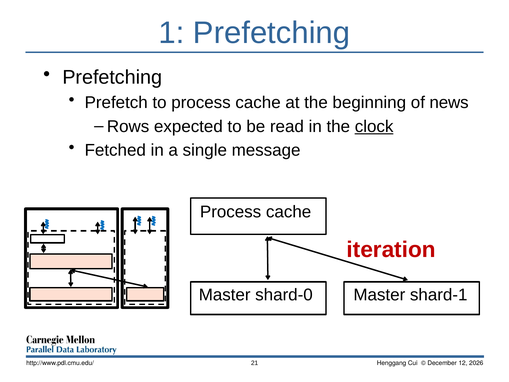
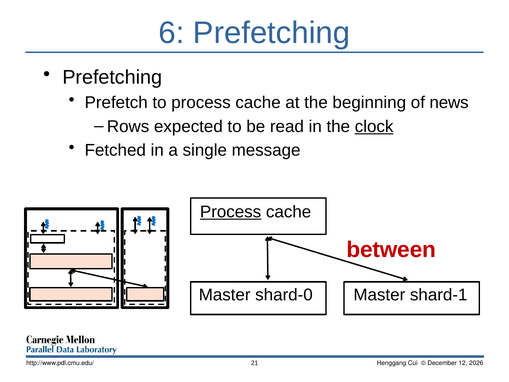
1: 1 -> 6 (171, 33)
Process underline: none -> present (231, 212)
iteration: iteration -> between (391, 249)
